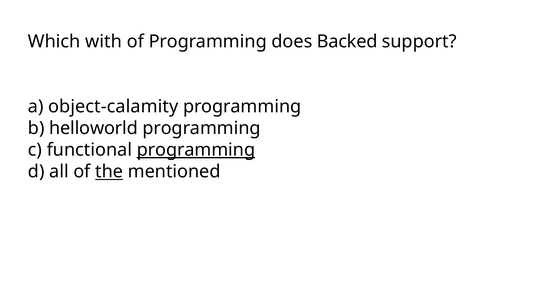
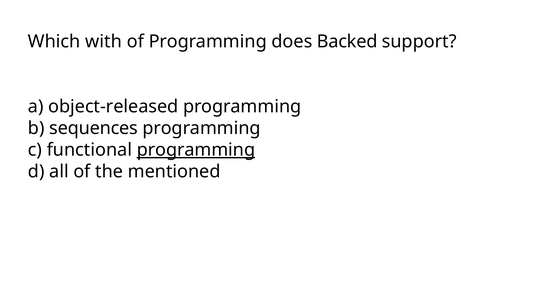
object-calamity: object-calamity -> object-released (113, 106)
helloworld: helloworld -> sequences (94, 128)
the underline: present -> none (109, 172)
